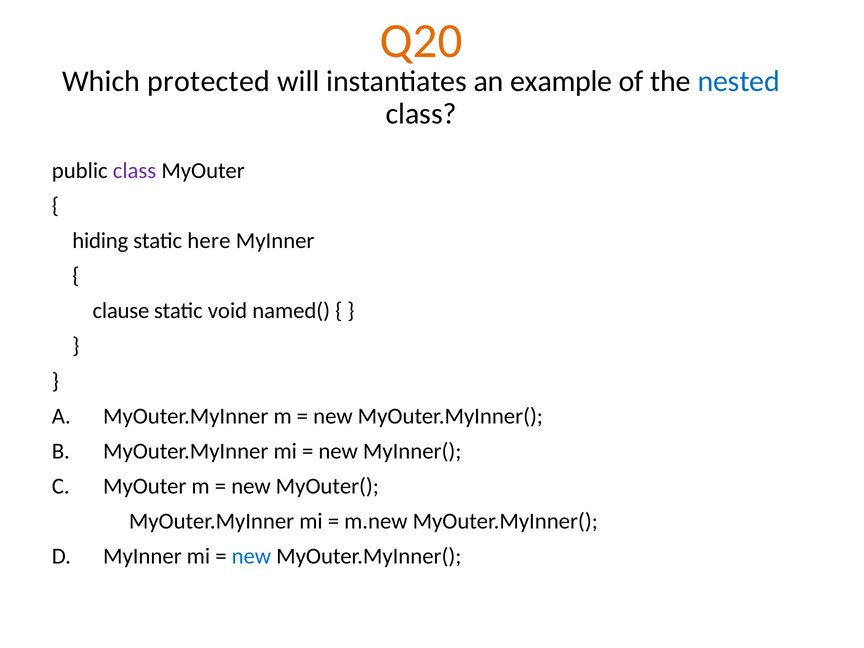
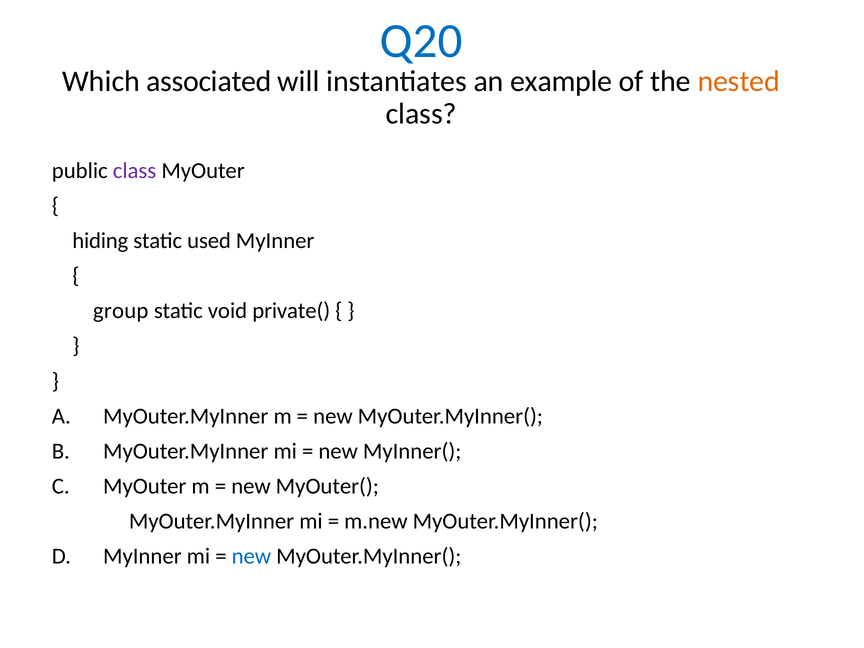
Q20 colour: orange -> blue (421, 41)
protected: protected -> associated (209, 81)
nested colour: blue -> orange (739, 81)
here: here -> used (209, 241)
clause: clause -> group (121, 311)
named(: named( -> private( (291, 311)
